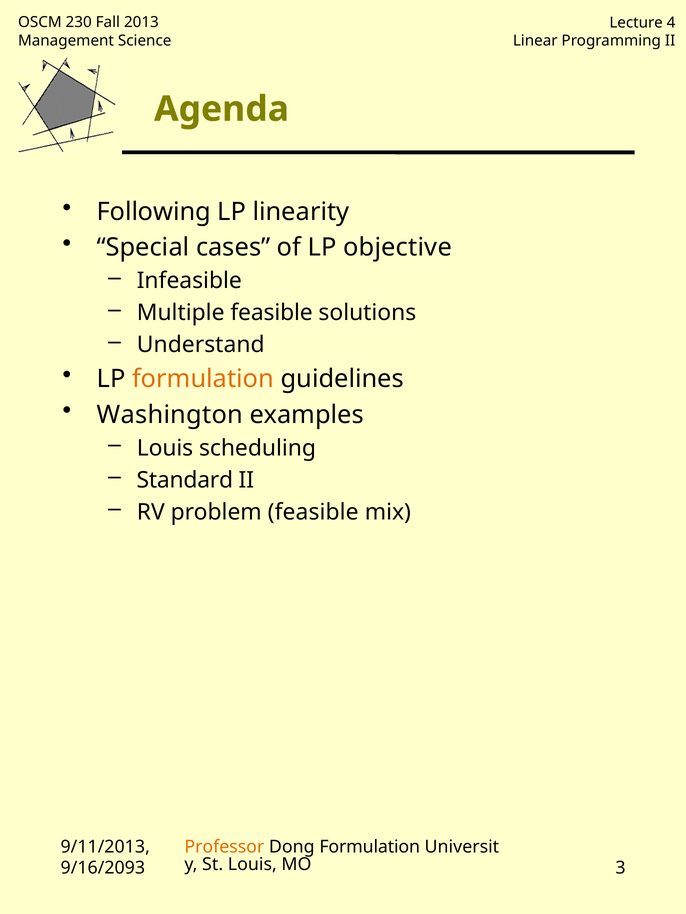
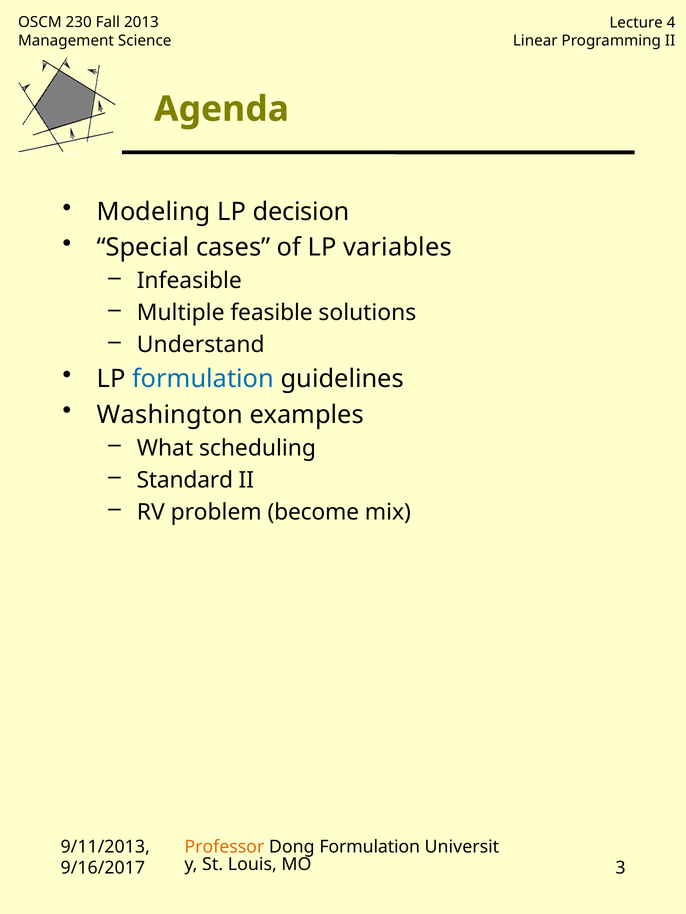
Following: Following -> Modeling (154, 212)
linearity: linearity -> decision (301, 212)
objective: objective -> variables (398, 248)
formulation colour: orange -> blue (203, 379)
Louis: Louis -> What (165, 448)
problem feasible: feasible -> become (313, 512)
9/16/2093: 9/16/2093 -> 9/16/2017 (103, 869)
